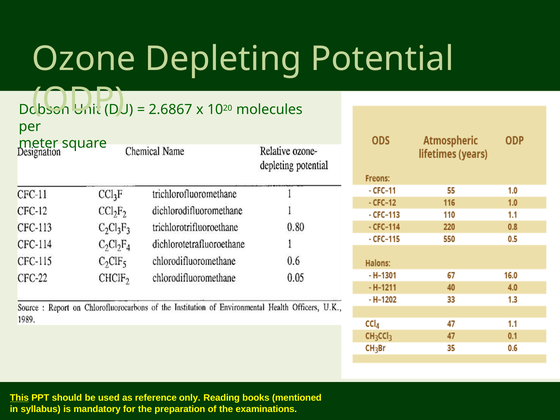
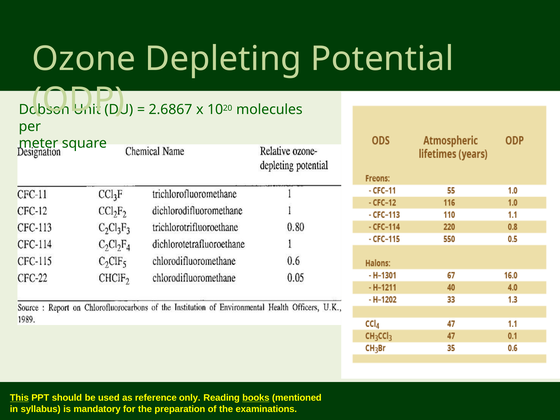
books underline: none -> present (256, 398)
